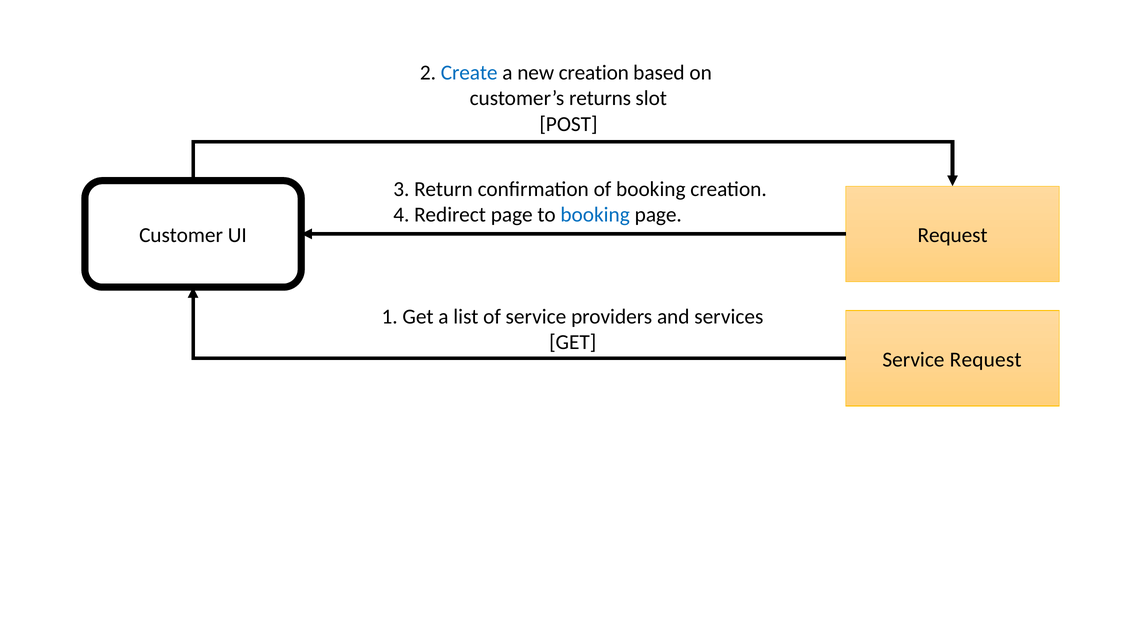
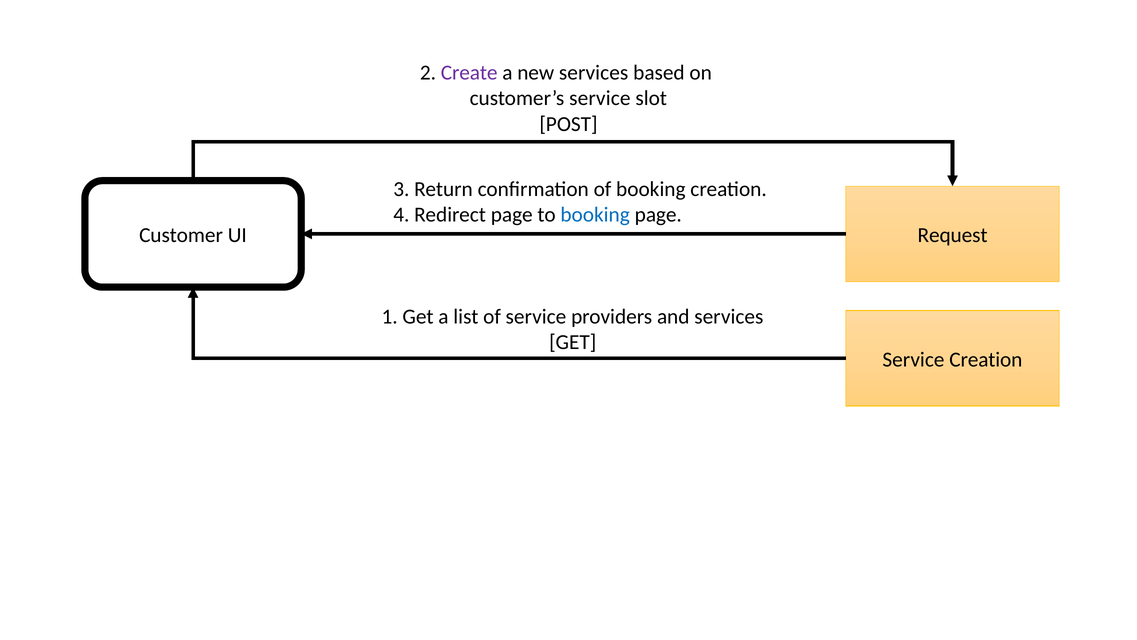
Create colour: blue -> purple (469, 73)
new creation: creation -> services (594, 73)
customer’s returns: returns -> service (600, 98)
Service Request: Request -> Creation (986, 360)
